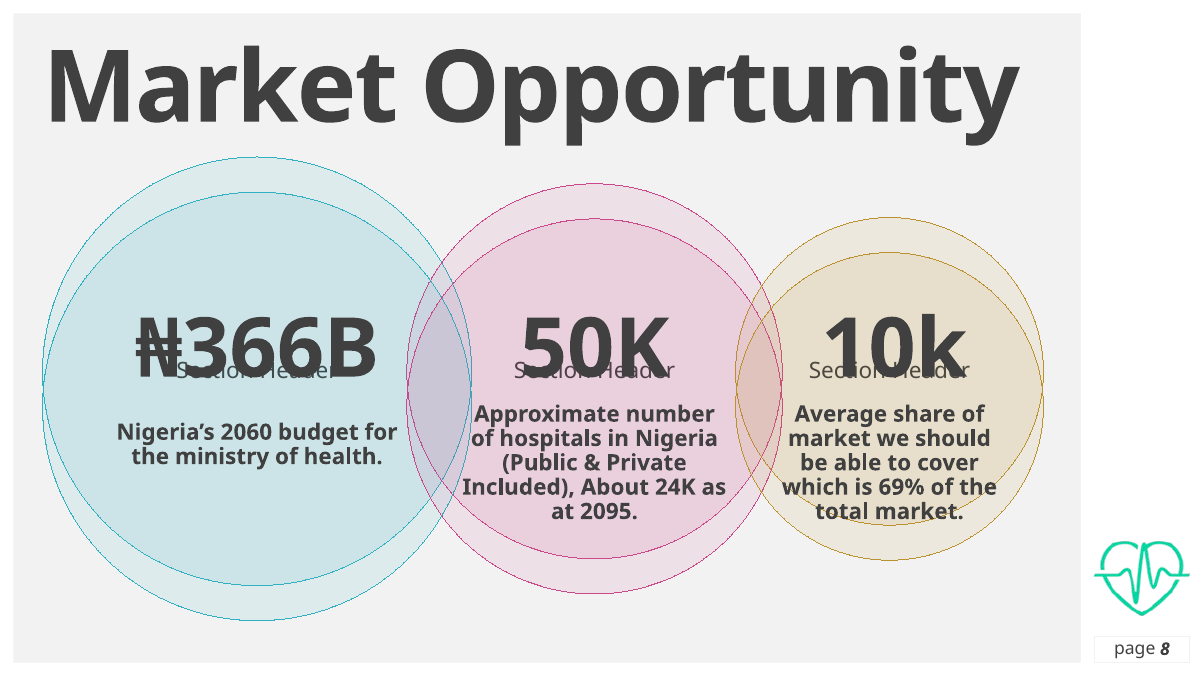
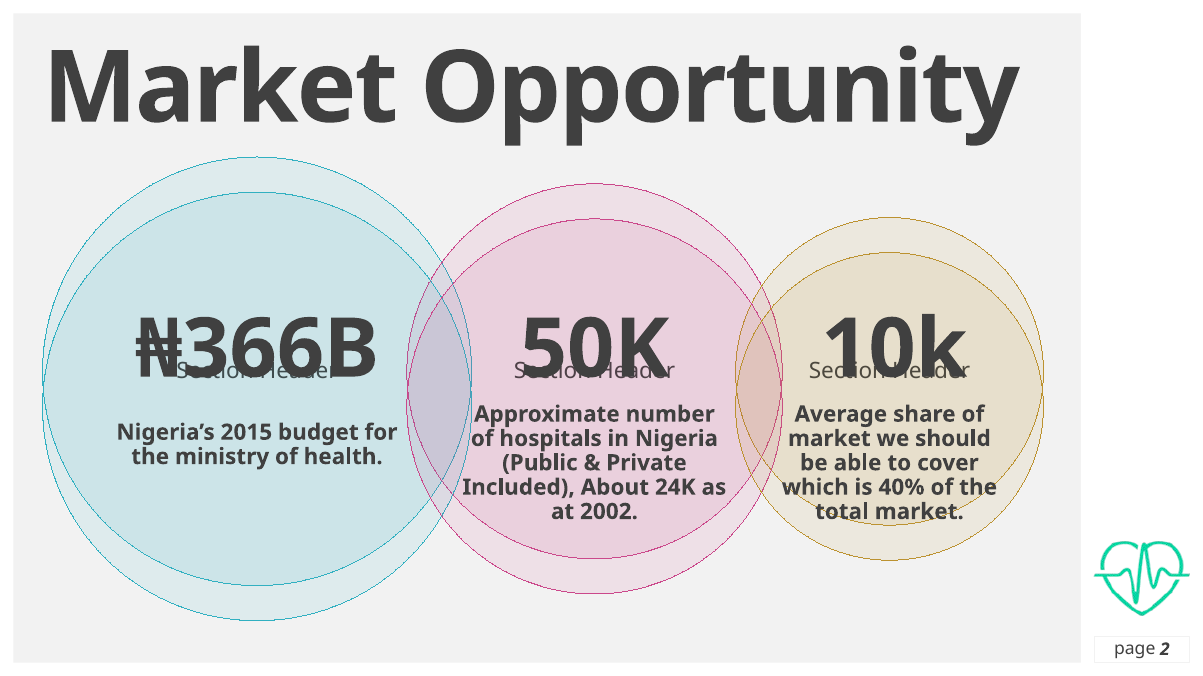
2060: 2060 -> 2015 (246, 433)
69%: 69% -> 40% (902, 488)
2095: 2095 -> 2002 (609, 512)
8: 8 -> 2 (1165, 650)
